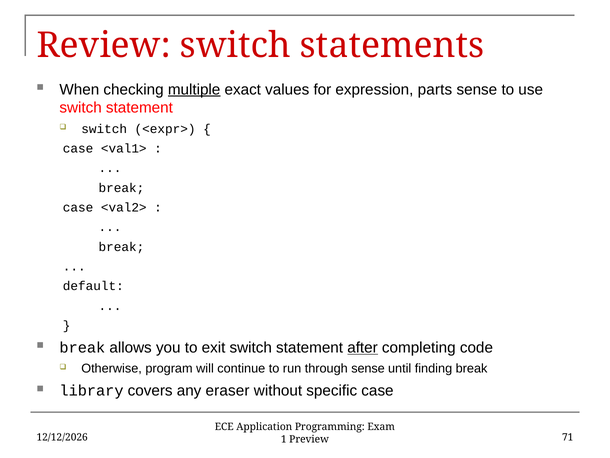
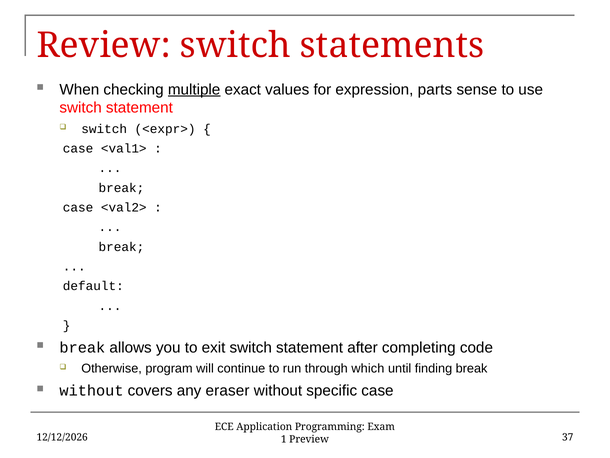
after underline: present -> none (363, 347)
through sense: sense -> which (368, 368)
library: library -> without (92, 390)
71: 71 -> 37 (568, 437)
